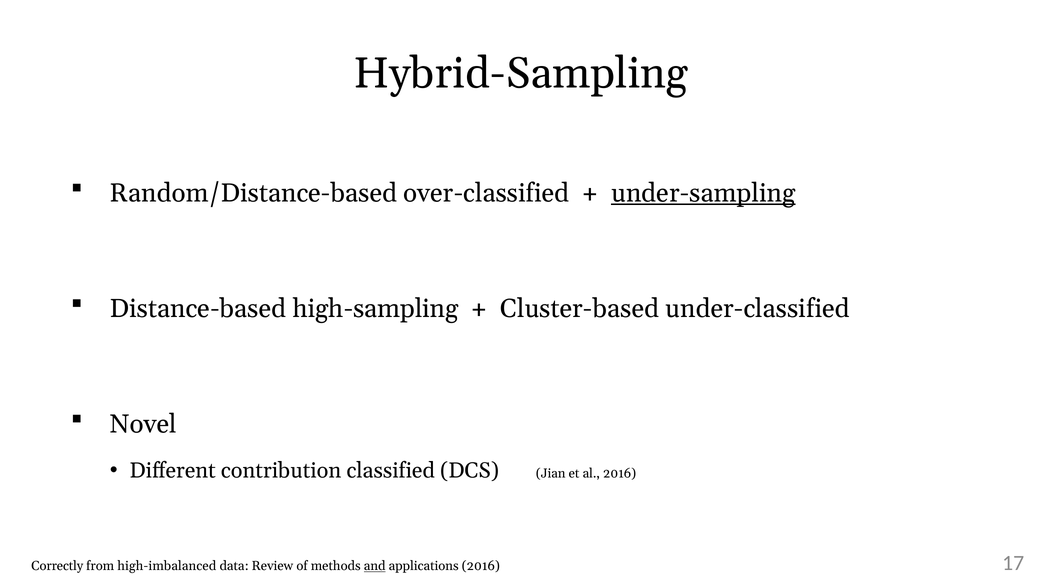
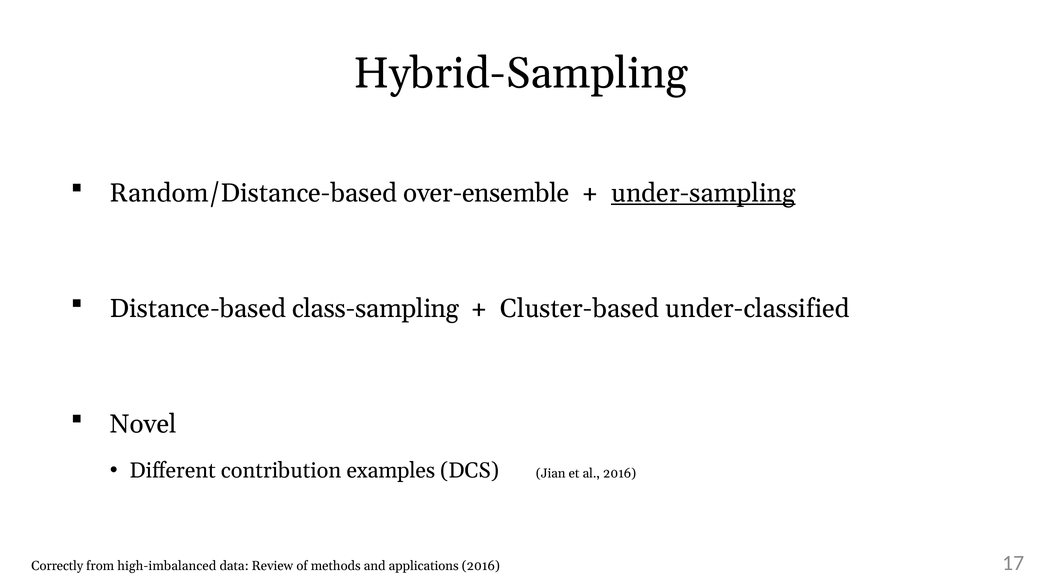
over-classified: over-classified -> over-ensemble (486, 193)
high-sampling: high-sampling -> class-sampling (376, 309)
classified: classified -> examples (391, 471)
and underline: present -> none (375, 566)
